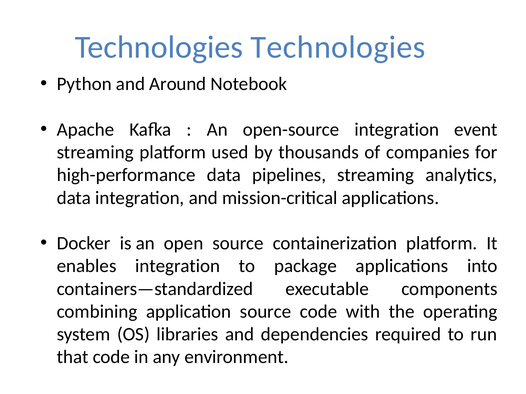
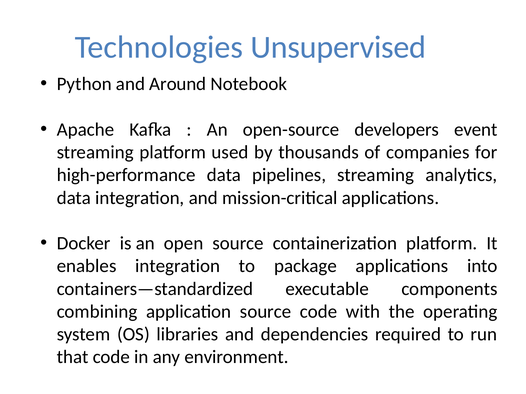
Technologies Technologies: Technologies -> Unsupervised (338, 47)
open-source integration: integration -> developers (397, 130)
